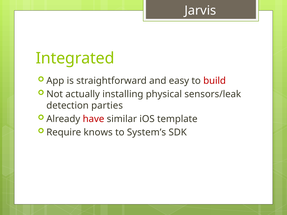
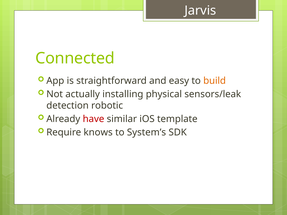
Integrated: Integrated -> Connected (75, 58)
build colour: red -> orange (215, 81)
parties: parties -> robotic (107, 106)
